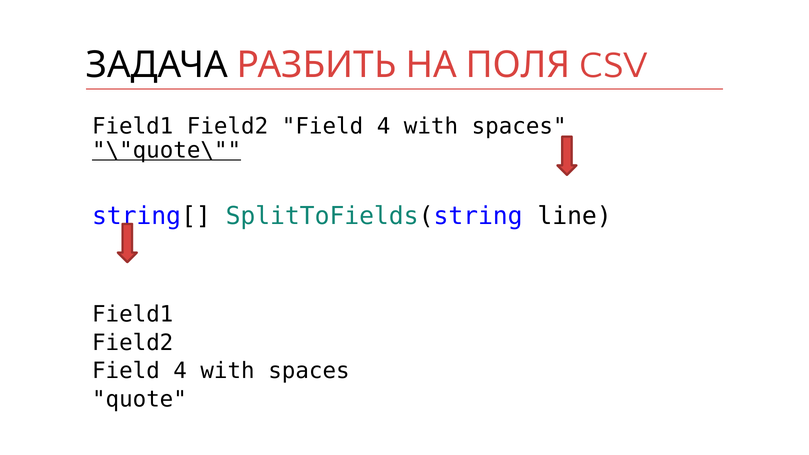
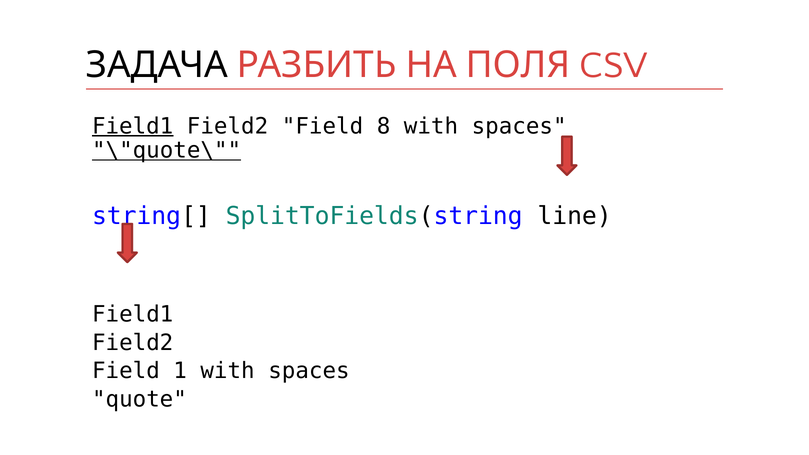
Field1 underline: none -> present (133, 126)
4: 4 -> 8 (384, 126)
4: 4 -> 1 (180, 371)
